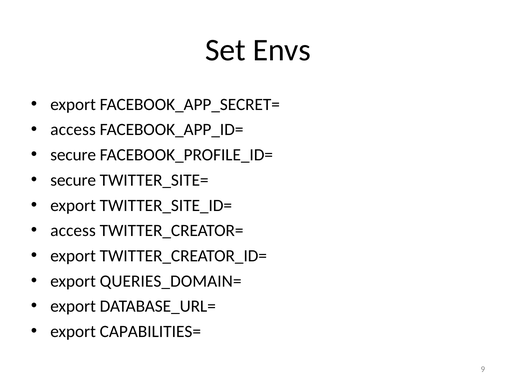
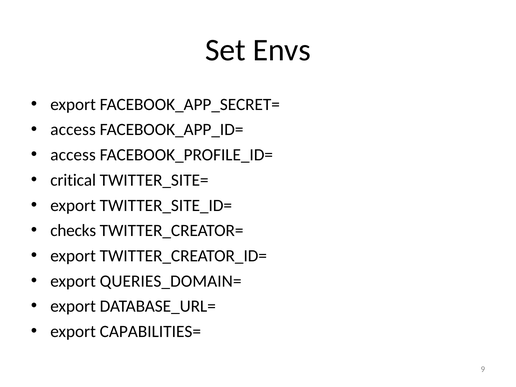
secure: secure -> access (73, 155)
secure: secure -> critical (73, 180)
access: access -> checks (73, 231)
